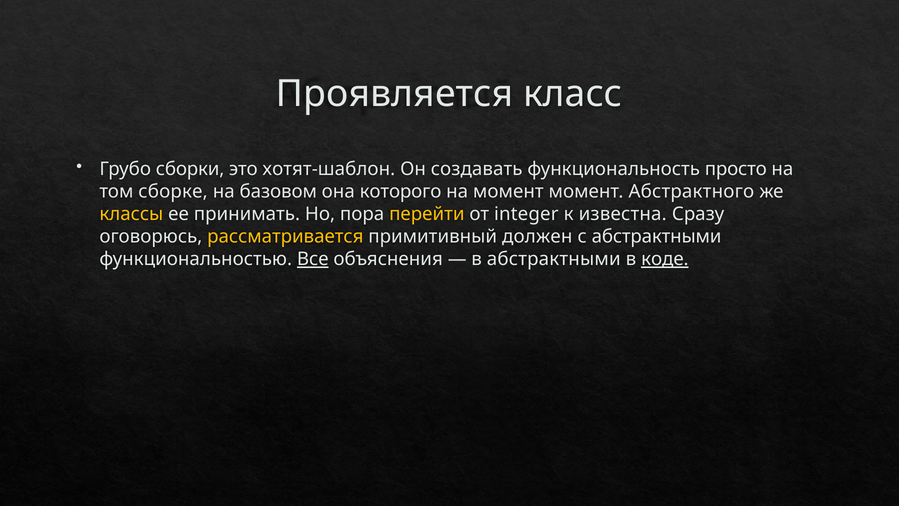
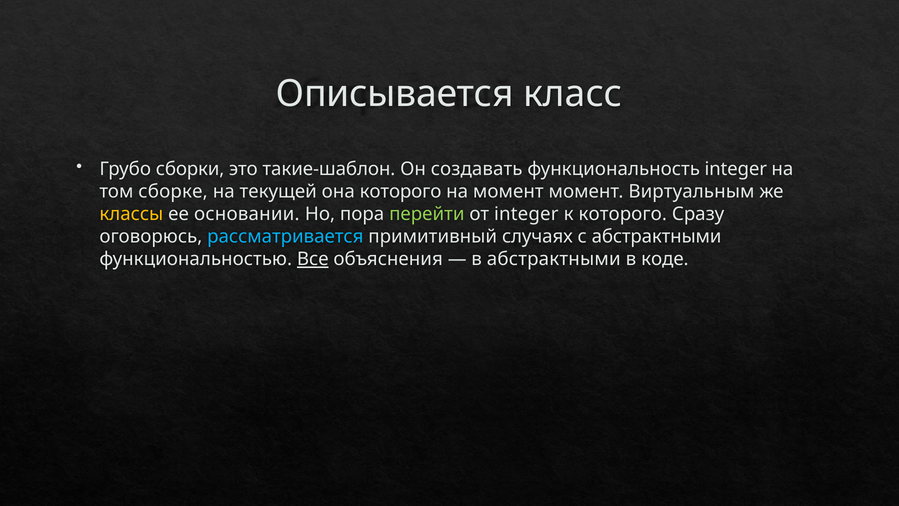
Проявляется: Проявляется -> Описывается (395, 94)
хотят-шаблон: хотят-шаблон -> такие-шаблон (329, 169)
функциональность просто: просто -> integer (736, 169)
базовом: базовом -> текущей (278, 192)
Абстрактного: Абстрактного -> Виртуальным (691, 192)
принимать: принимать -> основании (247, 214)
перейти colour: yellow -> light green (427, 214)
к известна: известна -> которого (623, 214)
рассматривается colour: yellow -> light blue (285, 236)
должен: должен -> случаях (537, 236)
коде underline: present -> none (665, 259)
